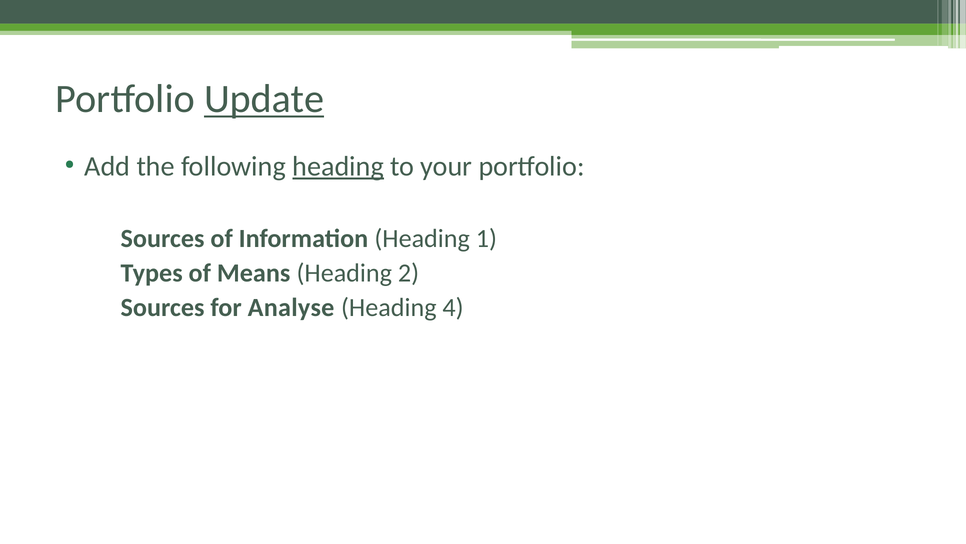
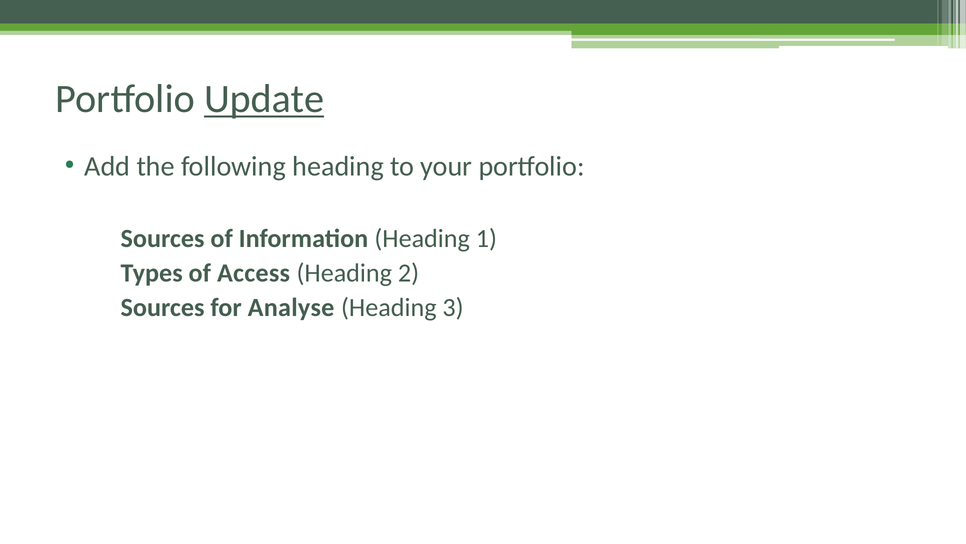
heading underline: present -> none (338, 166)
Means: Means -> Access (254, 273)
4: 4 -> 3 (453, 307)
